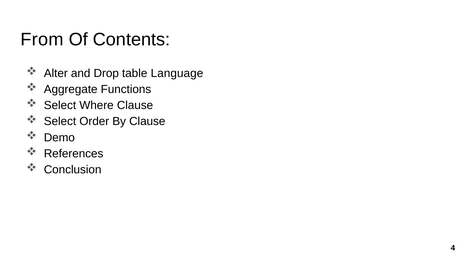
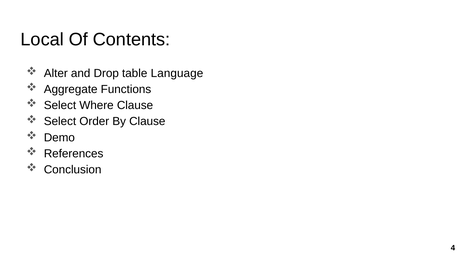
From: From -> Local (42, 39)
